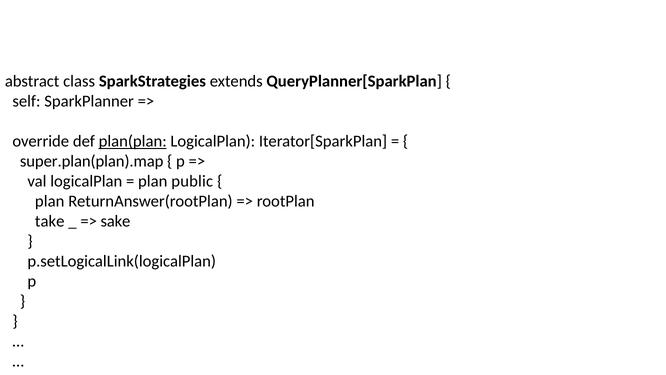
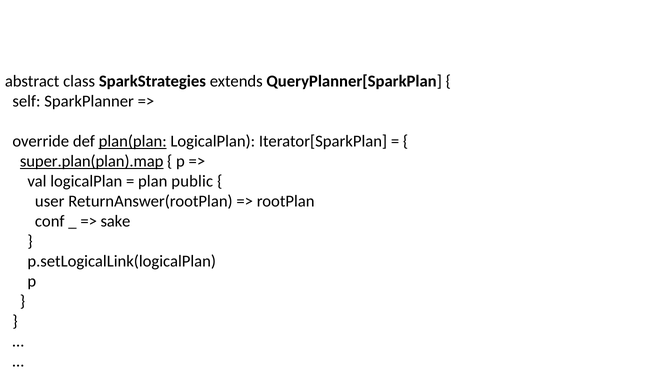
super.plan(plan).map underline: none -> present (92, 161)
plan: plan -> user (50, 201)
take: take -> conf (50, 221)
